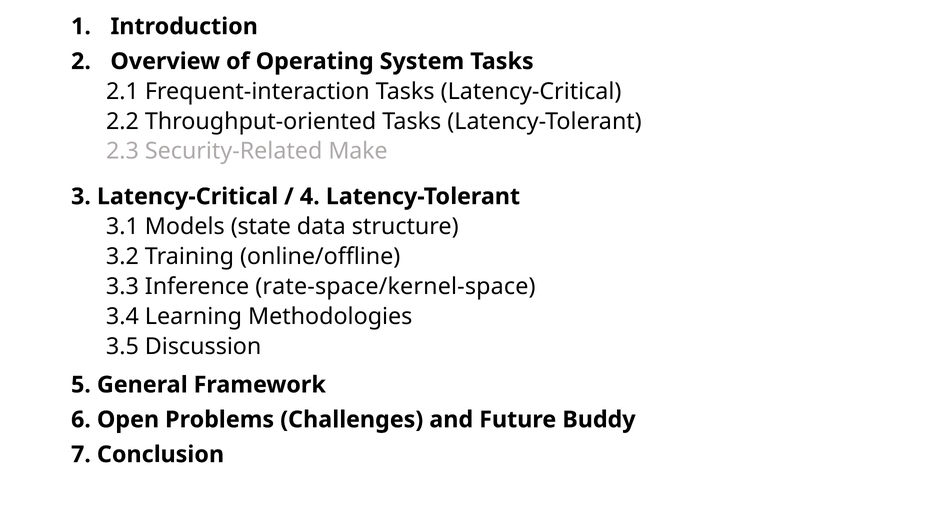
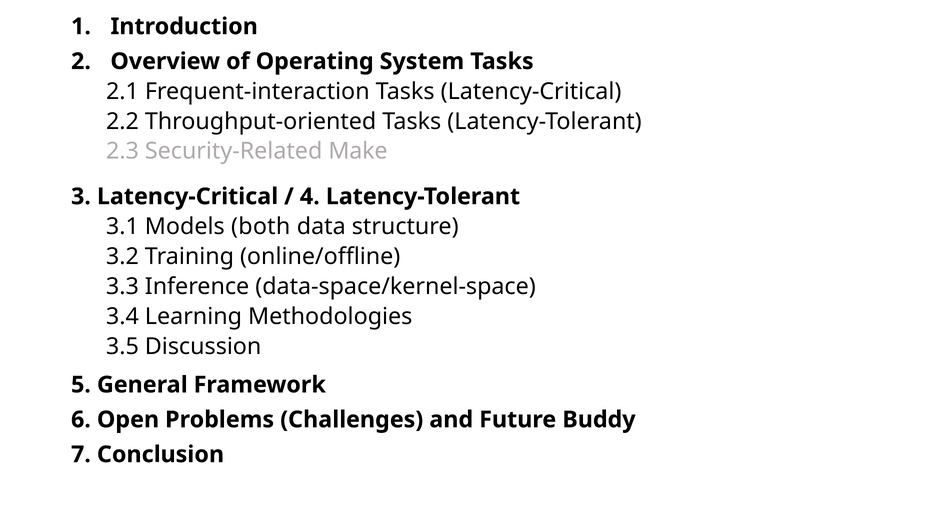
state: state -> both (261, 227)
rate-space/kernel-space: rate-space/kernel-space -> data-space/kernel-space (396, 287)
